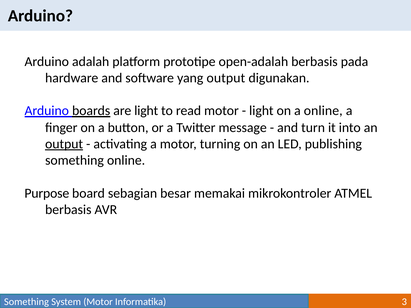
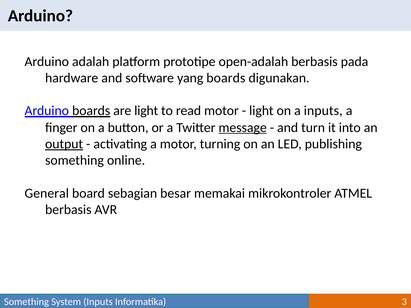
yang output: output -> boards (226, 78)
a online: online -> inputs (323, 111)
message underline: none -> present (243, 128)
Purpose: Purpose -> General (47, 193)
System Motor: Motor -> Inputs (98, 302)
